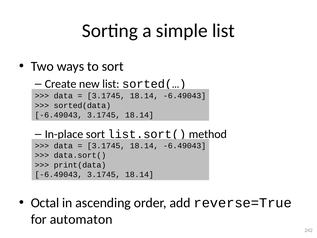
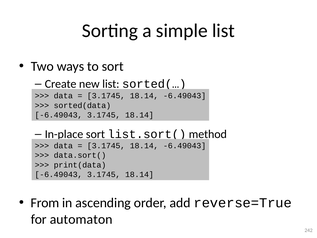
Octal: Octal -> From (45, 203)
